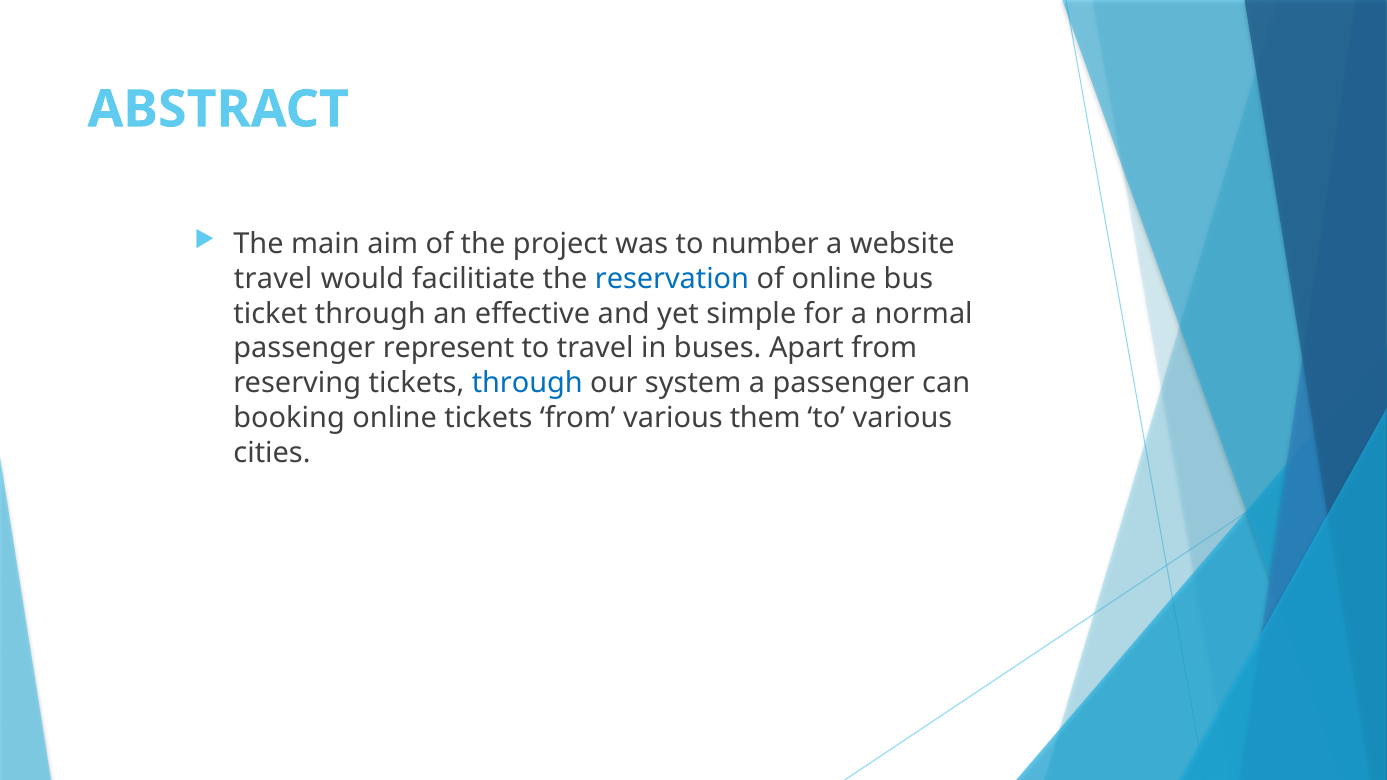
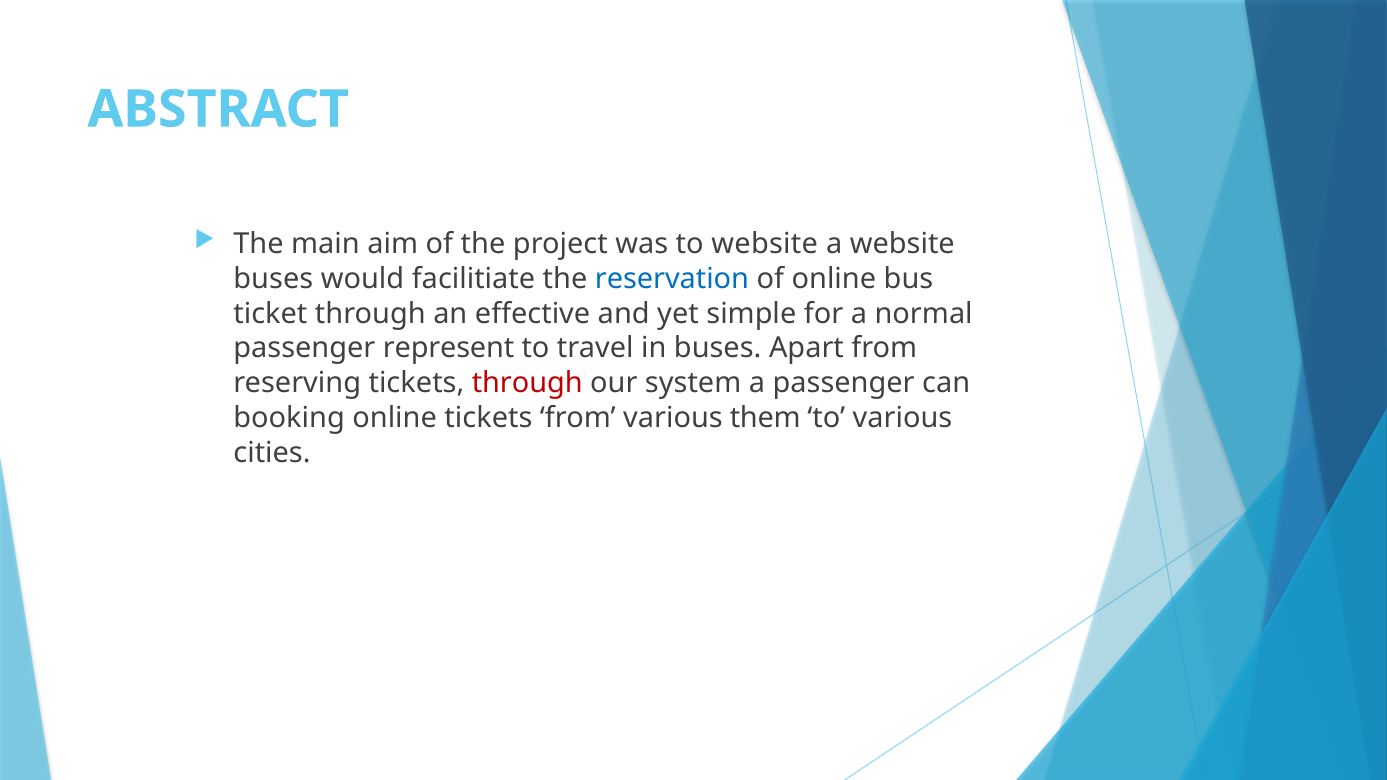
to number: number -> website (765, 244)
travel: travel -> buses (273, 279)
through colour: blue -> red (527, 383)
